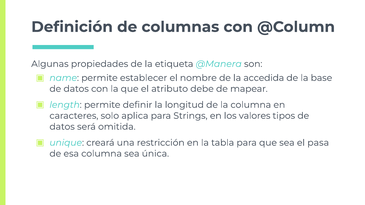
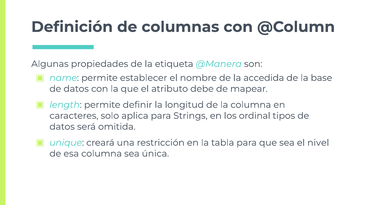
valores: valores -> ordinal (255, 116)
pasa: pasa -> nivel (318, 143)
